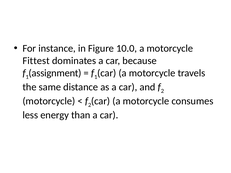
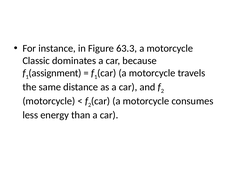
10.0: 10.0 -> 63.3 (127, 48)
Fittest: Fittest -> Classic (36, 61)
